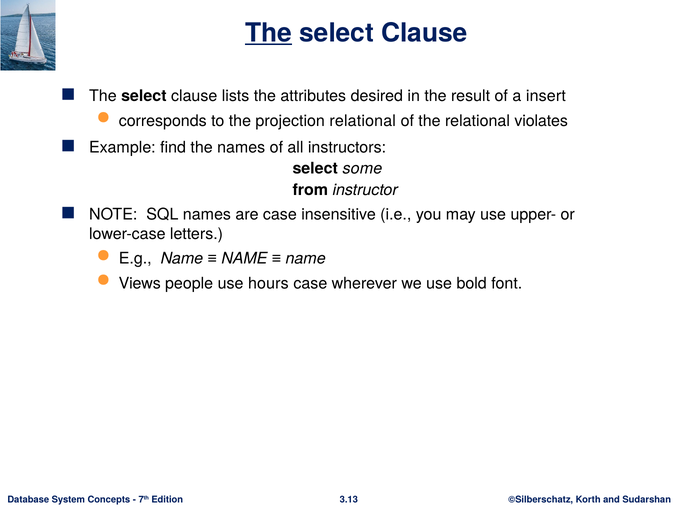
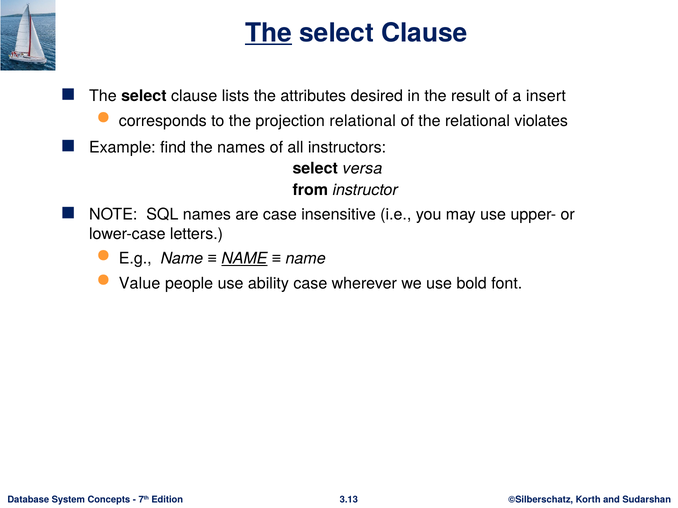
some: some -> versa (362, 169)
NAME underline: none -> present (244, 259)
Views: Views -> Value (140, 284)
hours: hours -> ability (268, 284)
